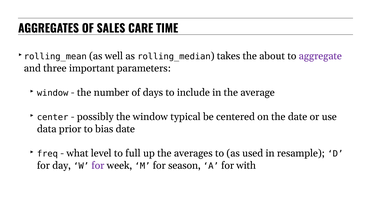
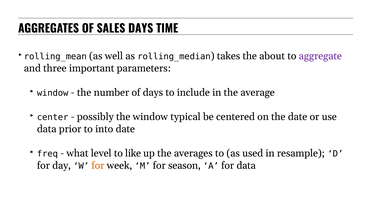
SALES CARE: CARE -> DAYS (141, 29)
bias: bias -> into (104, 129)
full: full -> like (133, 154)
for colour: purple -> orange (98, 166)
for with: with -> data (246, 166)
